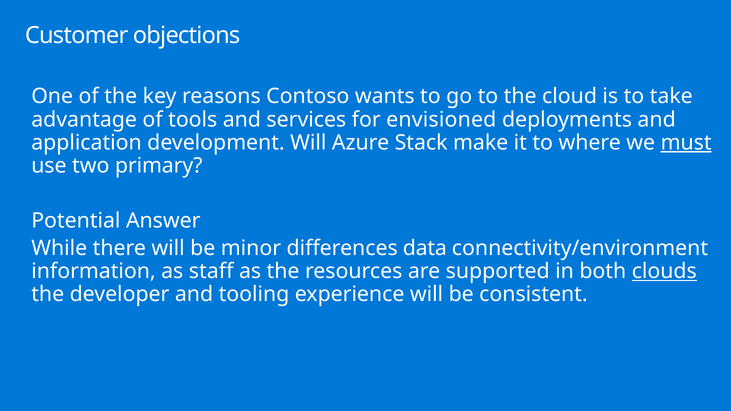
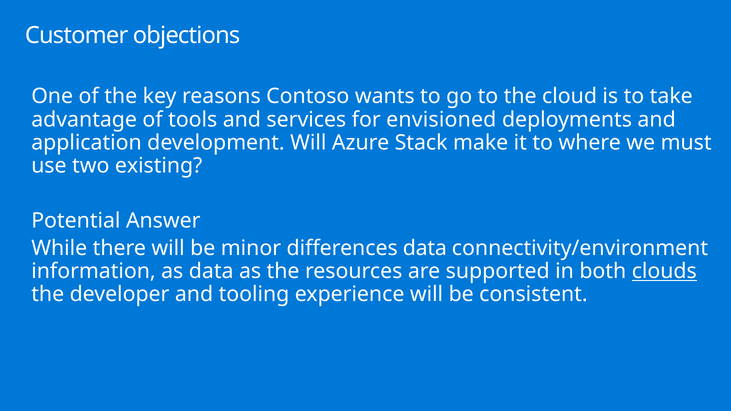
must underline: present -> none (686, 143)
primary: primary -> existing (159, 166)
as staff: staff -> data (211, 271)
